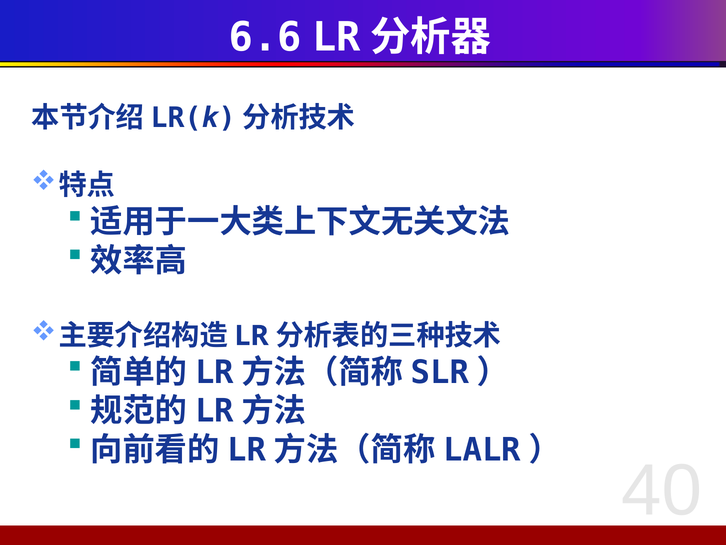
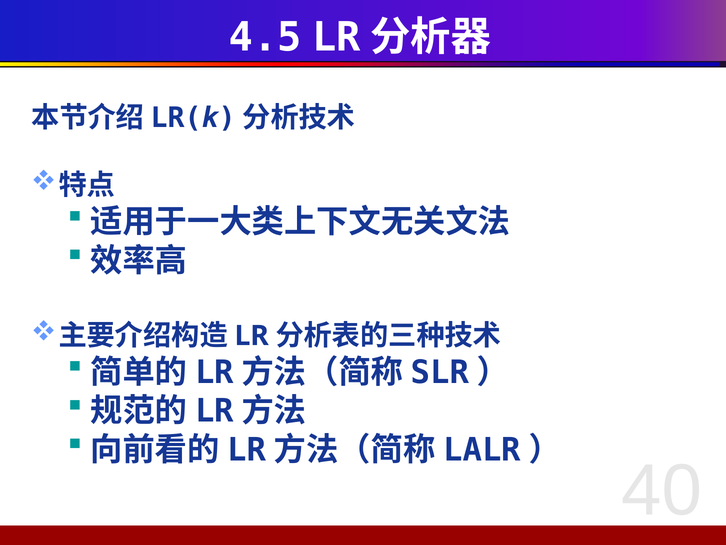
6.6: 6.6 -> 4.5 (265, 37)
